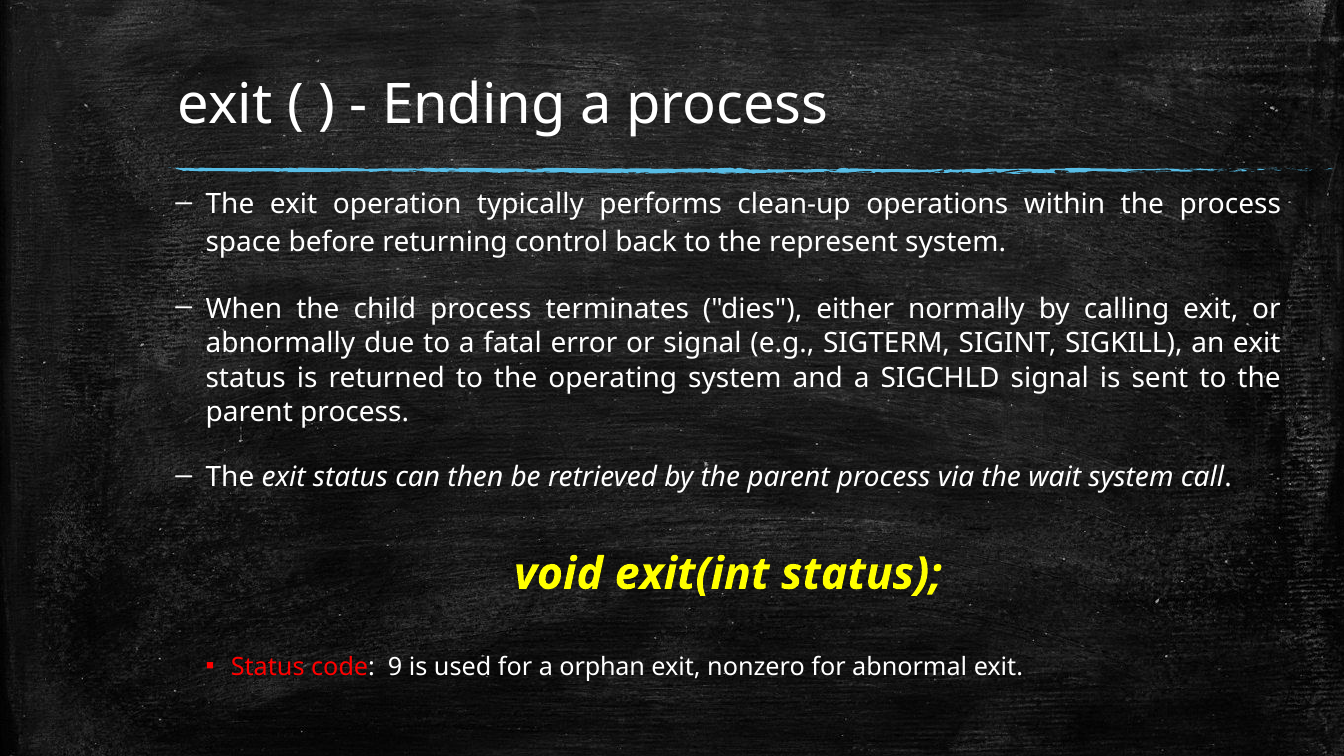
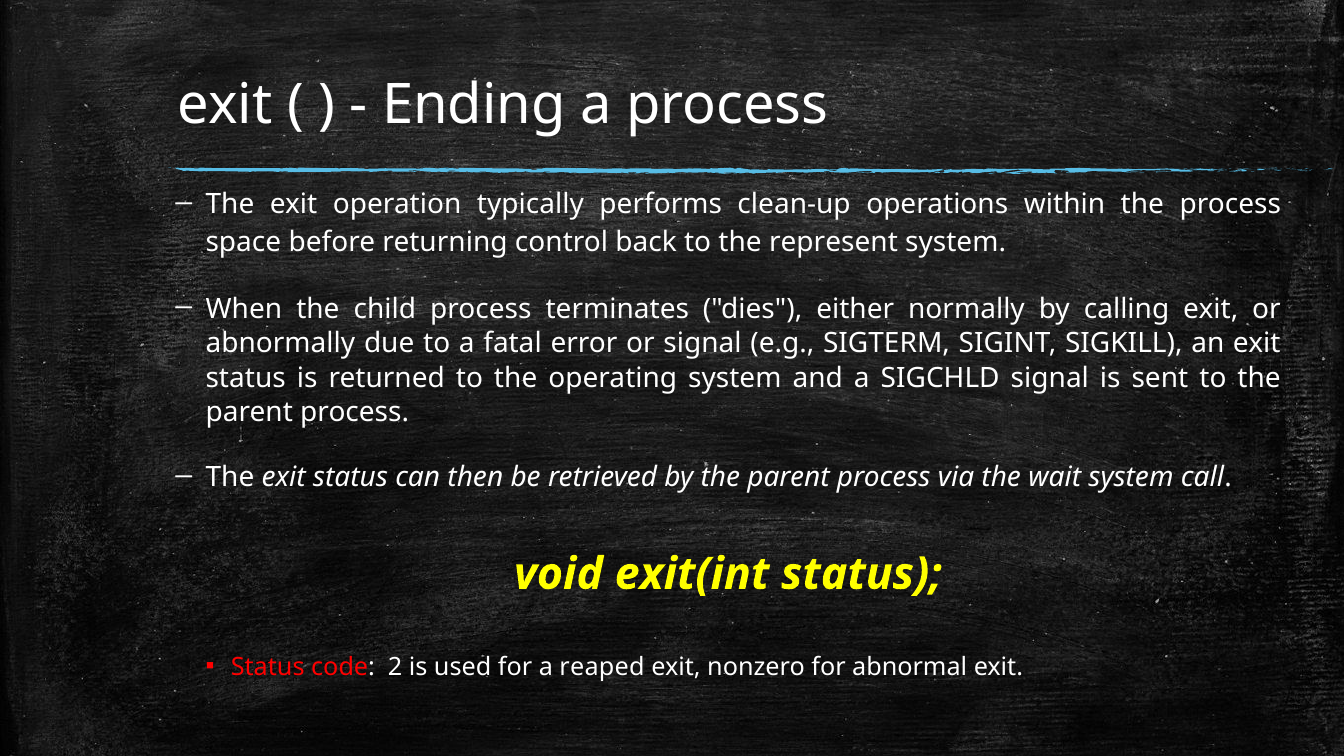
9: 9 -> 2 (395, 668)
orphan: orphan -> reaped (602, 668)
